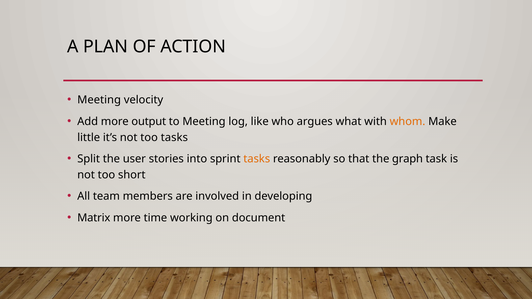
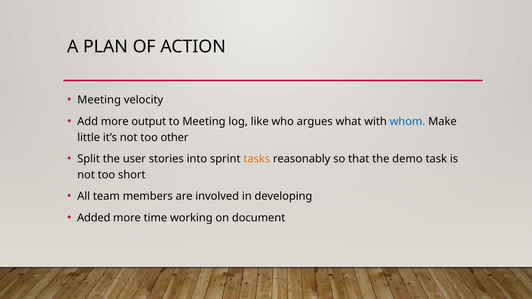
whom colour: orange -> blue (408, 122)
too tasks: tasks -> other (174, 137)
graph: graph -> demo (407, 159)
Matrix: Matrix -> Added (94, 218)
